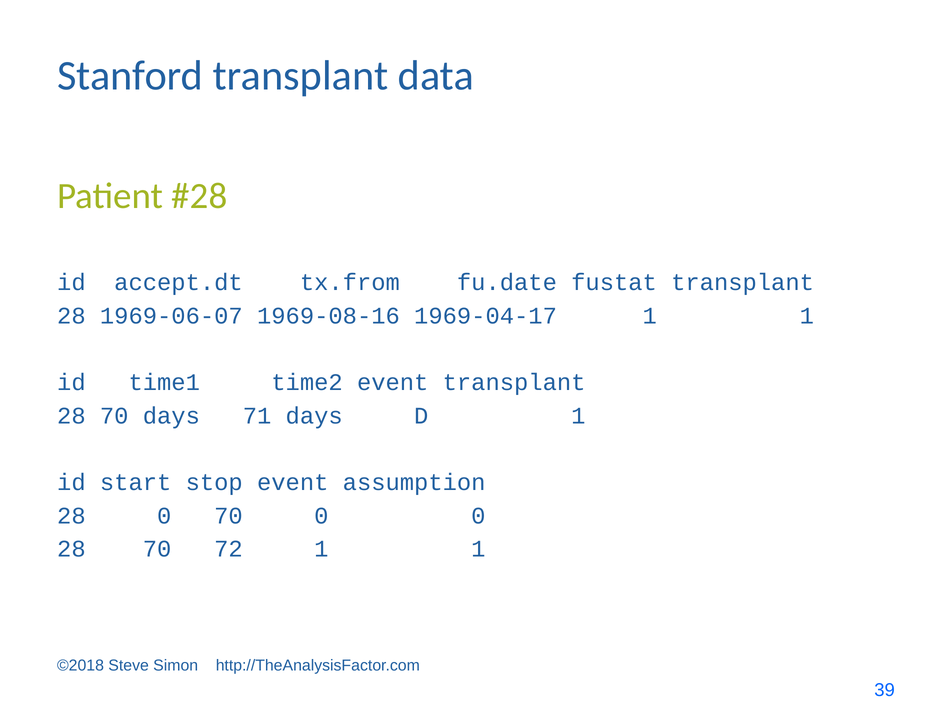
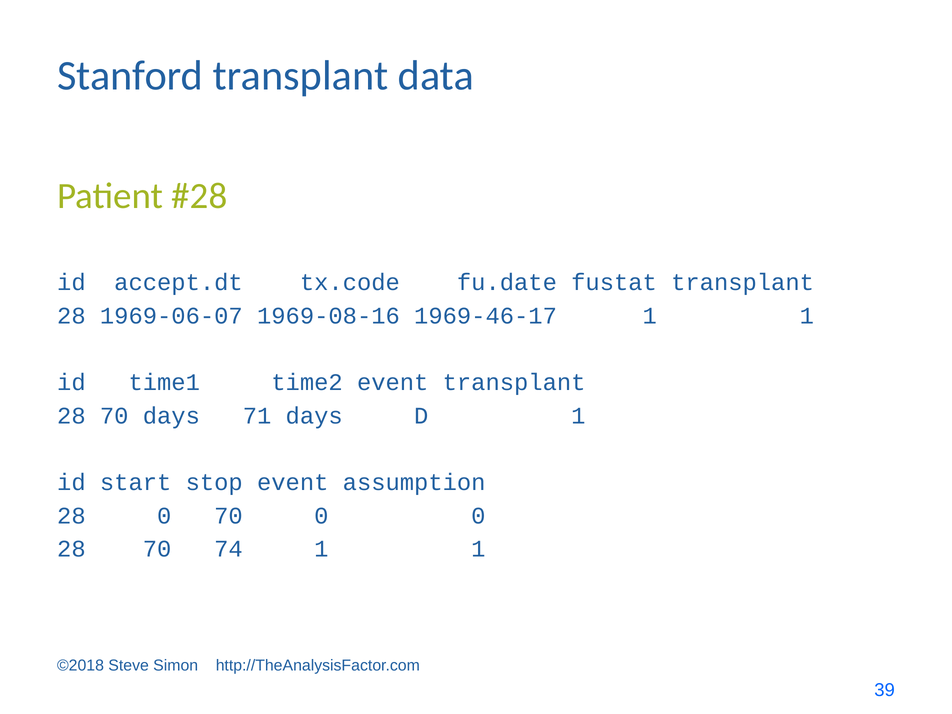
tx.from: tx.from -> tx.code (350, 283)
1969-04-17: 1969-04-17 -> 1969-46-17 (486, 316)
72: 72 -> 74 (228, 549)
